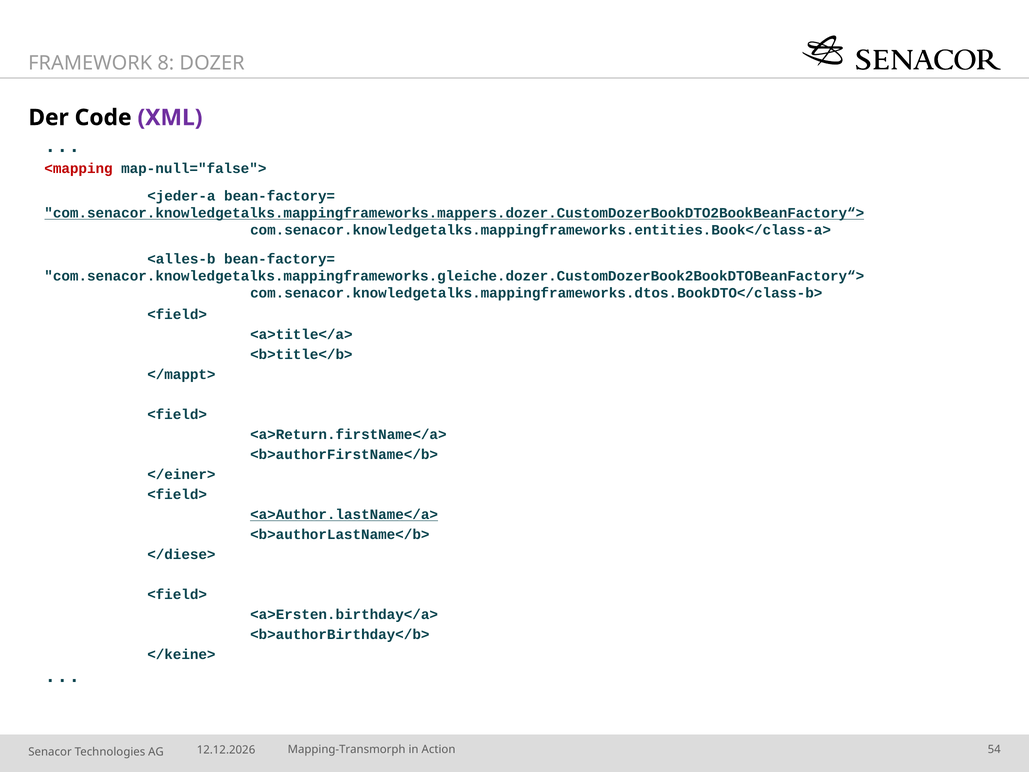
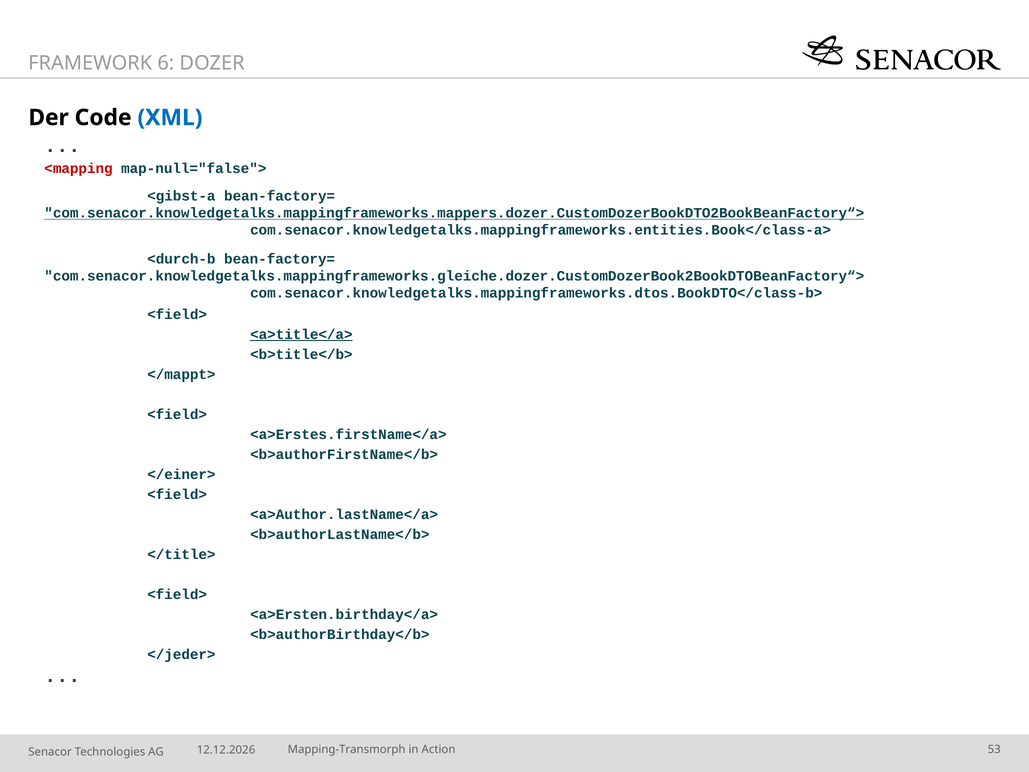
8: 8 -> 6 (166, 63)
XML colour: purple -> blue (170, 118)
<jeder-a: <jeder-a -> <gibst-a (181, 196)
<alles-b: <alles-b -> <durch-b (181, 259)
<a>title</a> underline: none -> present (301, 334)
<a>Return.firstName</a>: <a>Return.firstName</a> -> <a>Erstes.firstName</a> (348, 434)
<a>Author.lastName</a> underline: present -> none (344, 514)
</diese>: </diese> -> </title> (181, 554)
</keine>: </keine> -> </jeder> (181, 655)
54: 54 -> 53 (994, 749)
